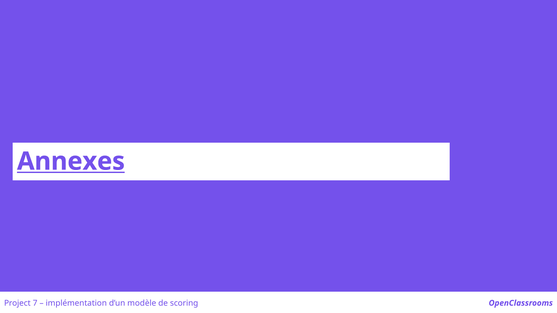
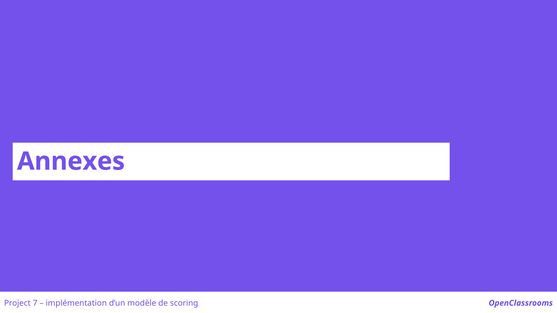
Annexes underline: present -> none (71, 161)
